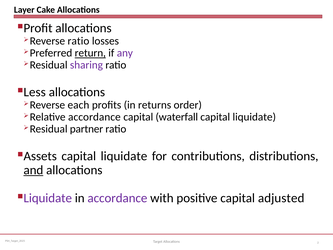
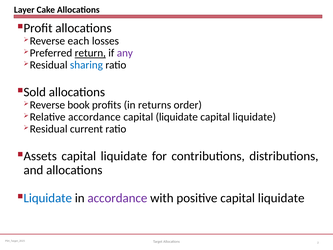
ratio: ratio -> each (78, 41)
sharing colour: purple -> blue (86, 65)
Less: Less -> Sold (35, 92)
each: each -> book (79, 105)
waterfall: waterfall -> liquidate (177, 117)
partner: partner -> current (86, 129)
and underline: present -> none (33, 170)
Liquidate colour: purple -> blue (48, 198)
positive capital adjusted: adjusted -> liquidate (281, 198)
